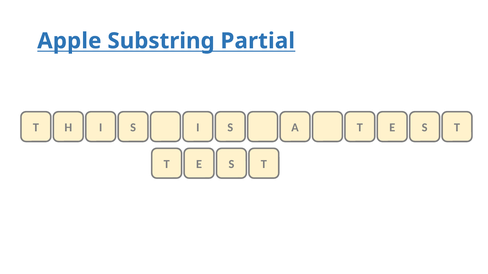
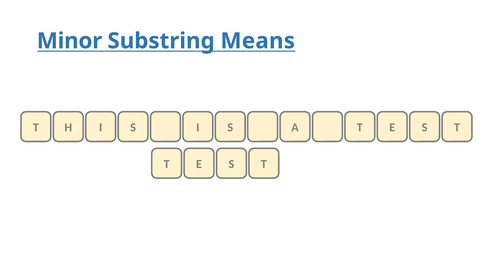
Apple: Apple -> Minor (69, 41)
Partial: Partial -> Means (258, 41)
